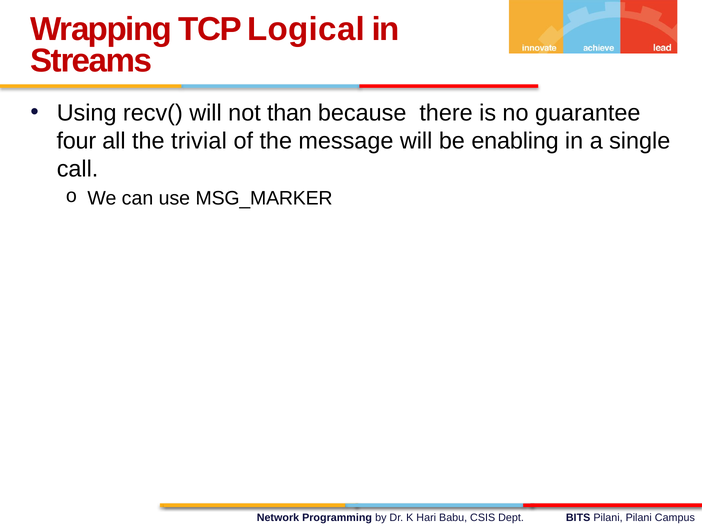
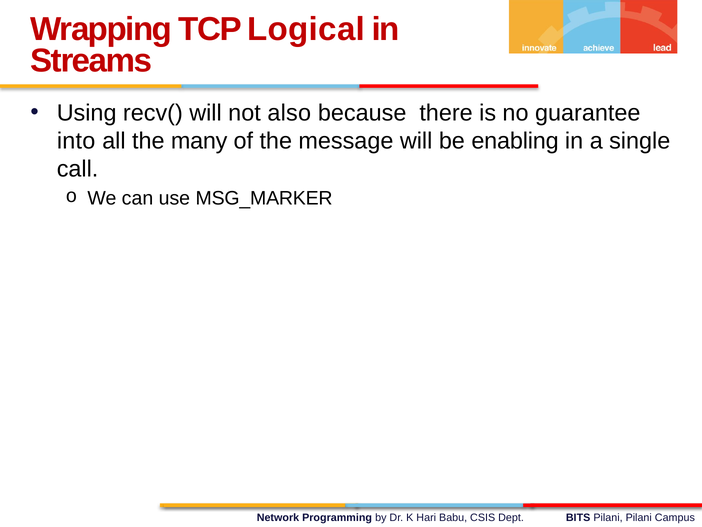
than: than -> also (289, 113)
four: four -> into (76, 141)
trivial: trivial -> many (199, 141)
